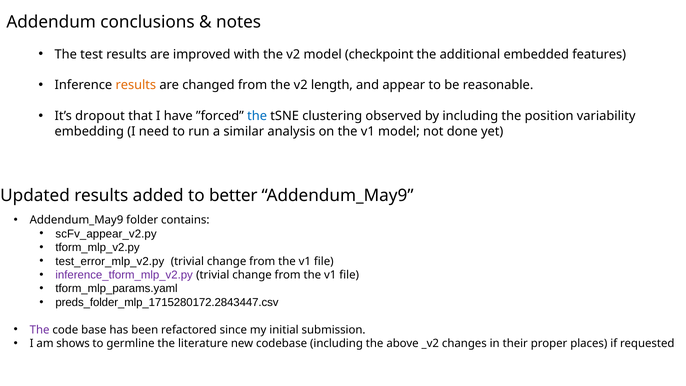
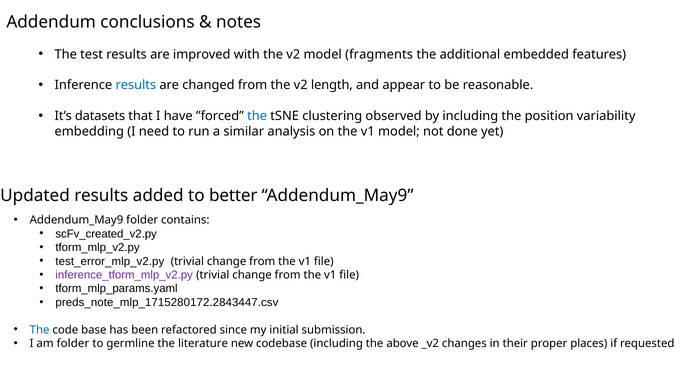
checkpoint: checkpoint -> fragments (379, 54)
results colour: orange -> blue (136, 85)
dropout: dropout -> datasets (100, 116)
scFv_appear_v2.py: scFv_appear_v2.py -> scFv_created_v2.py (106, 234)
preds_folder_mlp_1715280172.2843447.csv: preds_folder_mlp_1715280172.2843447.csv -> preds_note_mlp_1715280172.2843447.csv (167, 302)
The colour: purple -> blue (40, 330)
am shows: shows -> folder (73, 343)
